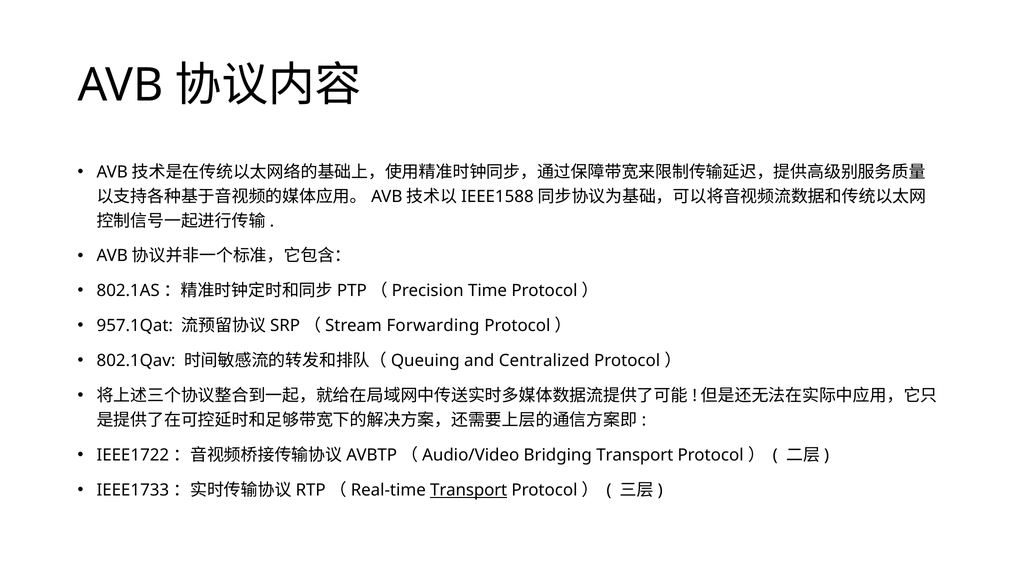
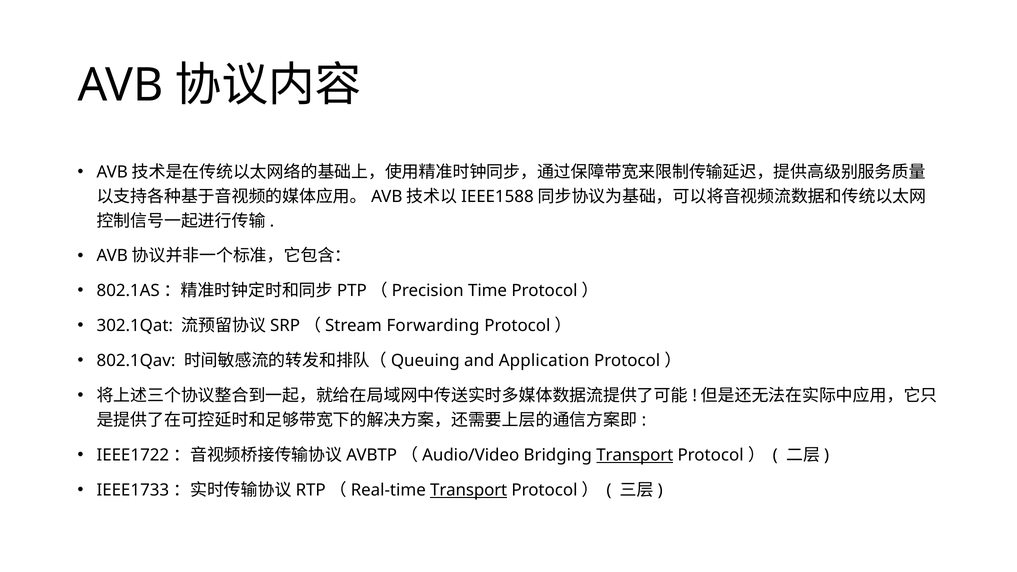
957.1Qat: 957.1Qat -> 302.1Qat (135, 326)
Centralized: Centralized -> Application (544, 361)
Transport underline: none -> present (635, 455)
